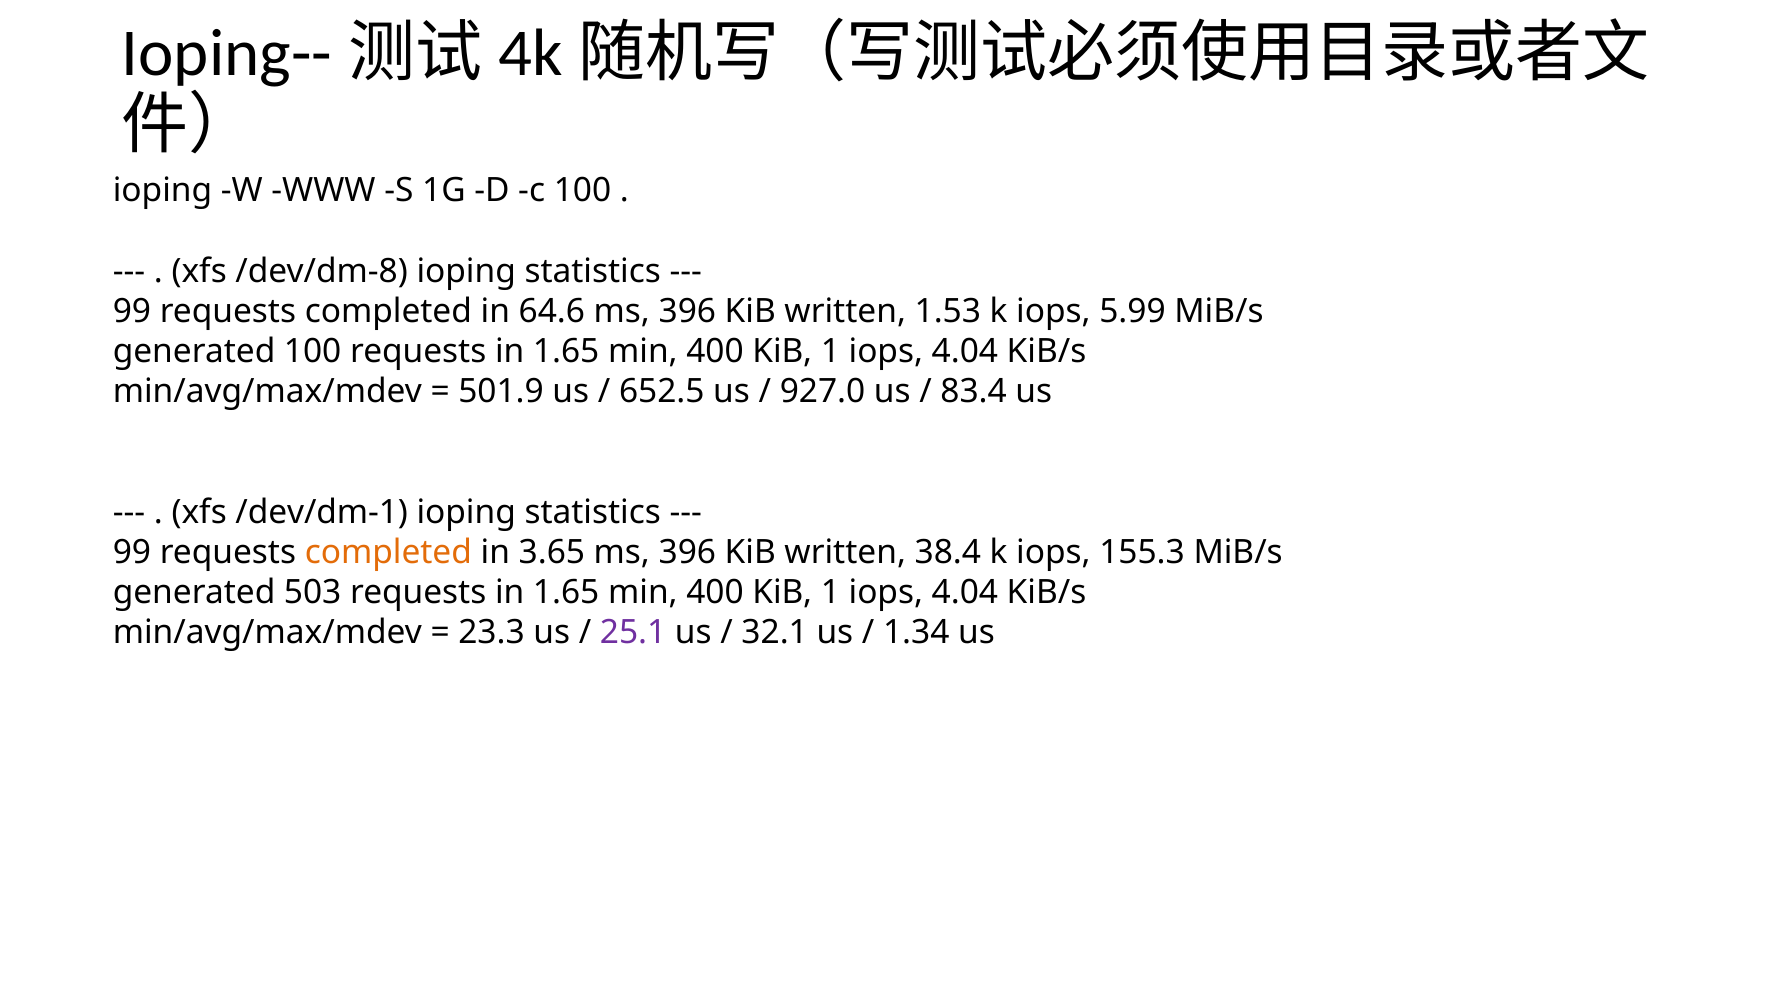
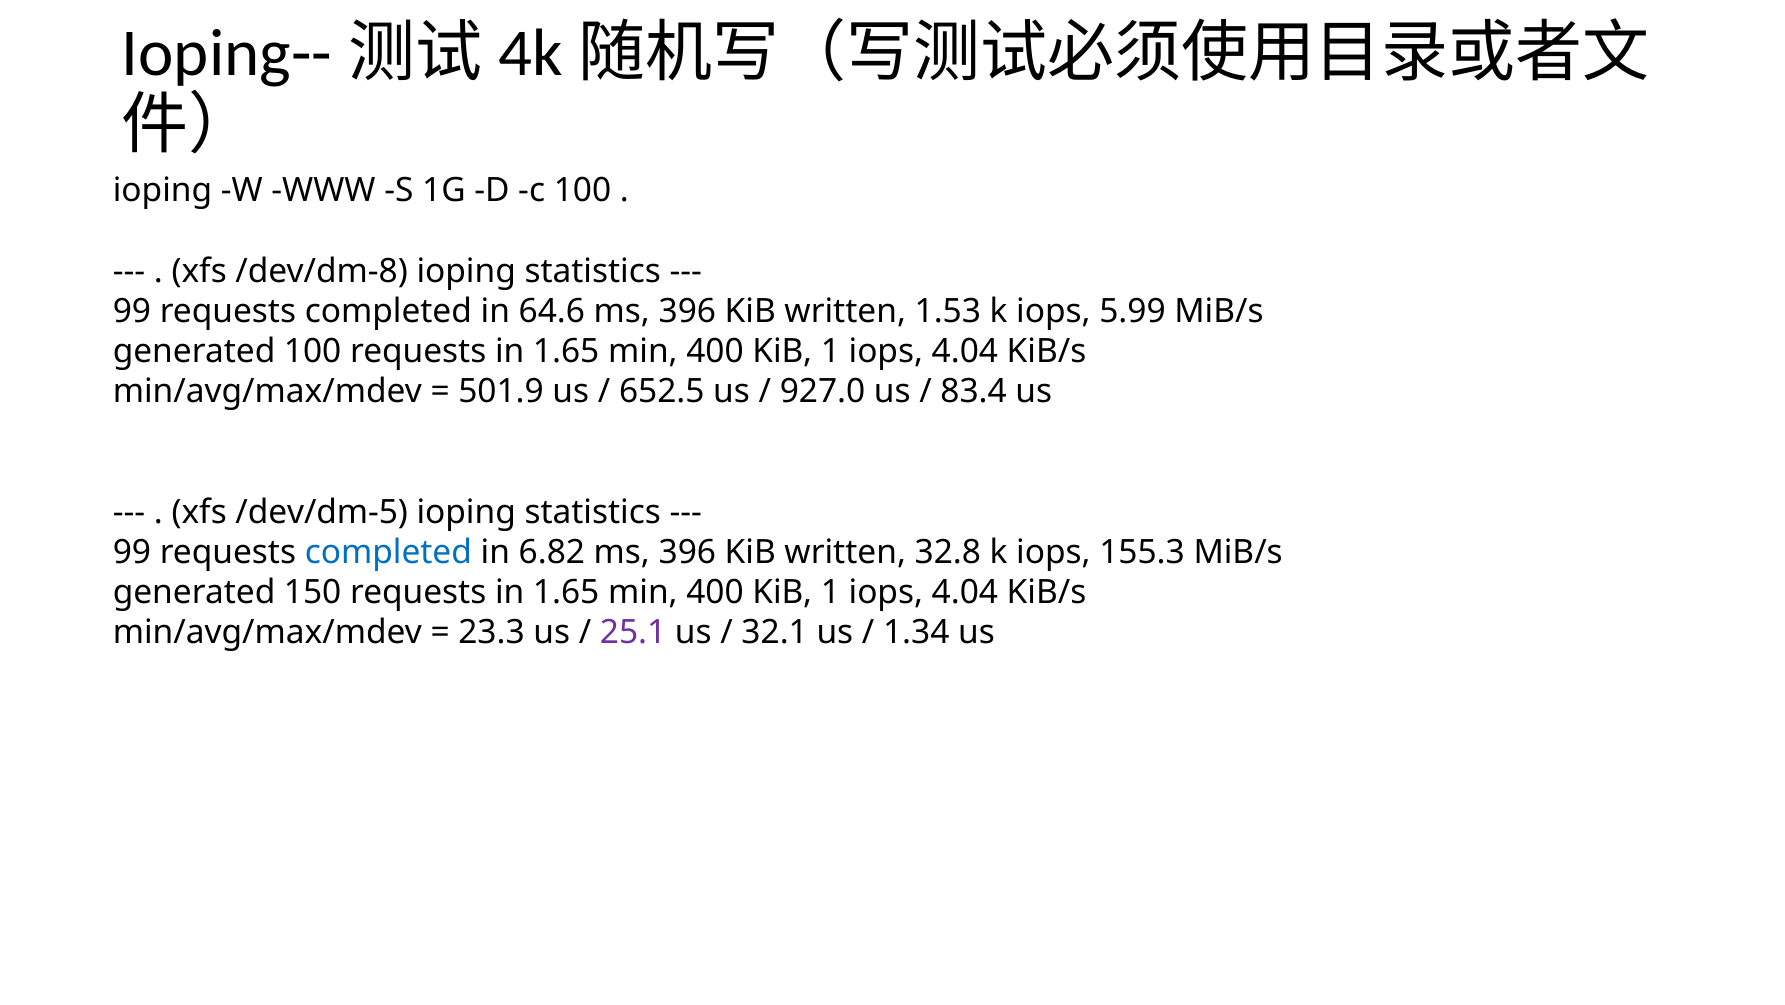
/dev/dm-1: /dev/dm-1 -> /dev/dm-5 (322, 512)
completed colour: orange -> blue (388, 552)
3.65: 3.65 -> 6.82 (552, 552)
38.4: 38.4 -> 32.8 (948, 552)
503: 503 -> 150 (313, 592)
